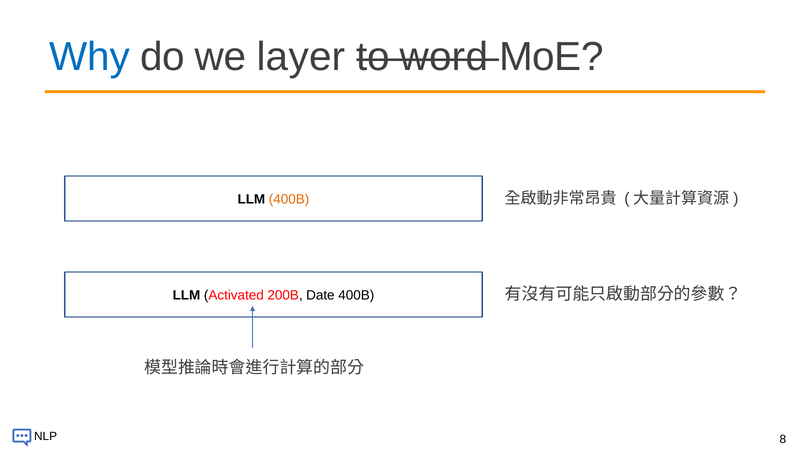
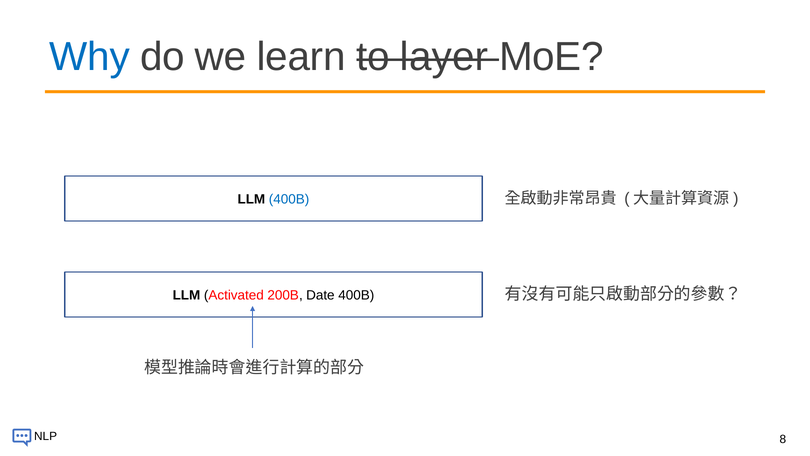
layer: layer -> learn (301, 57)
word: word -> layer (444, 57)
400B colour: orange -> blue (289, 199)
